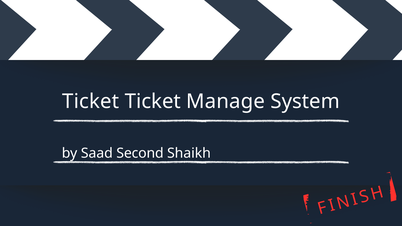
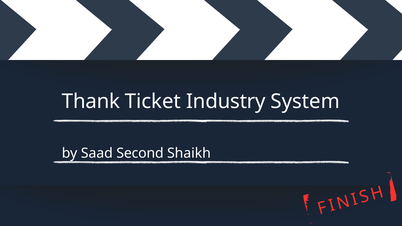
Ticket: Ticket -> Thank (91, 102)
Manage: Manage -> Industry (226, 102)
